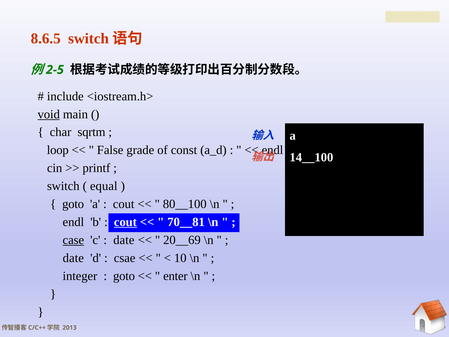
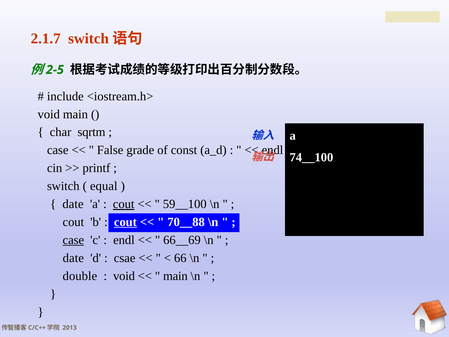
8.6.5: 8.6.5 -> 2.1.7 (46, 38)
void underline: present -> none (49, 114)
loop: loop -> case (58, 150)
14__100: 14__100 -> 74__100 (311, 157)
goto: goto -> date (73, 204)
cout underline: none -> present (124, 204)
80__100: 80__100 -> 59__100 (185, 204)
endl: endl -> cout (73, 222)
70__81: 70__81 -> 70__88 (186, 222)
date: date -> endl (124, 240)
20__69: 20__69 -> 66__69 (182, 240)
10: 10 -> 66 (180, 258)
integer: integer -> double (80, 276)
goto: goto -> void (124, 276)
enter: enter -> main (175, 276)
